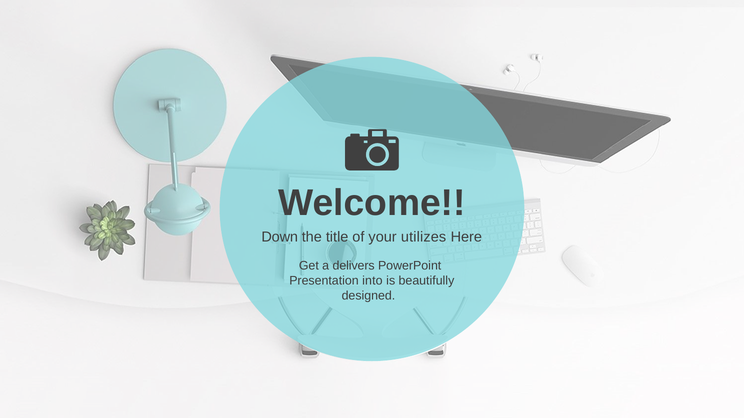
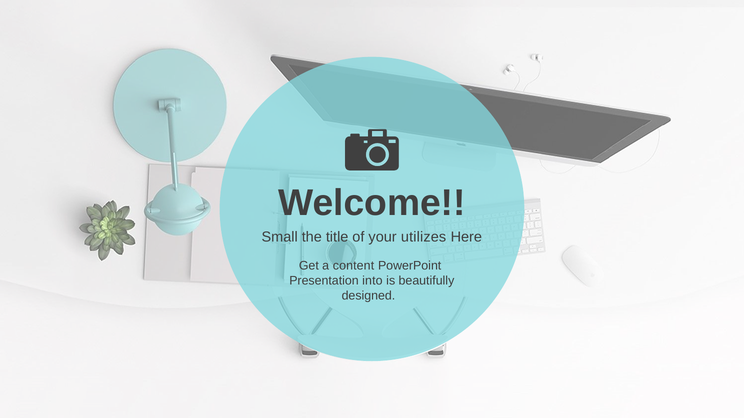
Down: Down -> Small (280, 237)
delivers: delivers -> content (354, 266)
